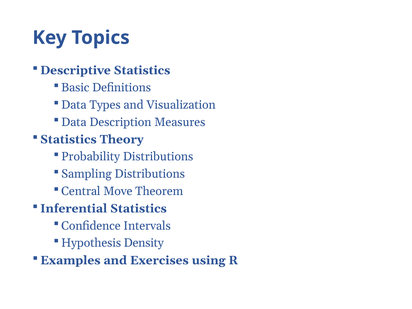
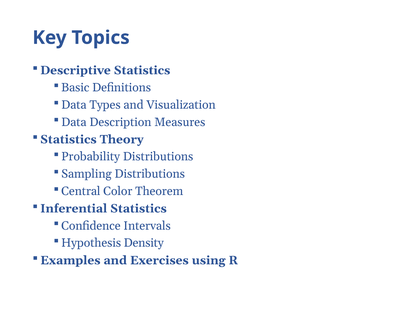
Move: Move -> Color (118, 191)
